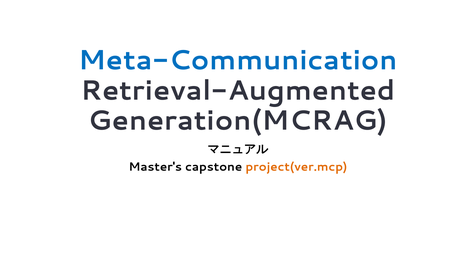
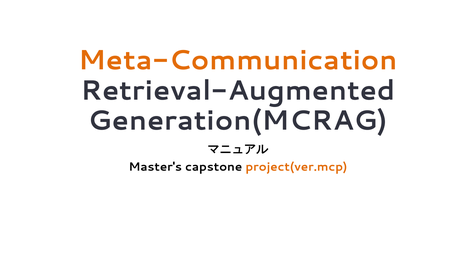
Meta-Communication colour: blue -> orange (238, 60)
